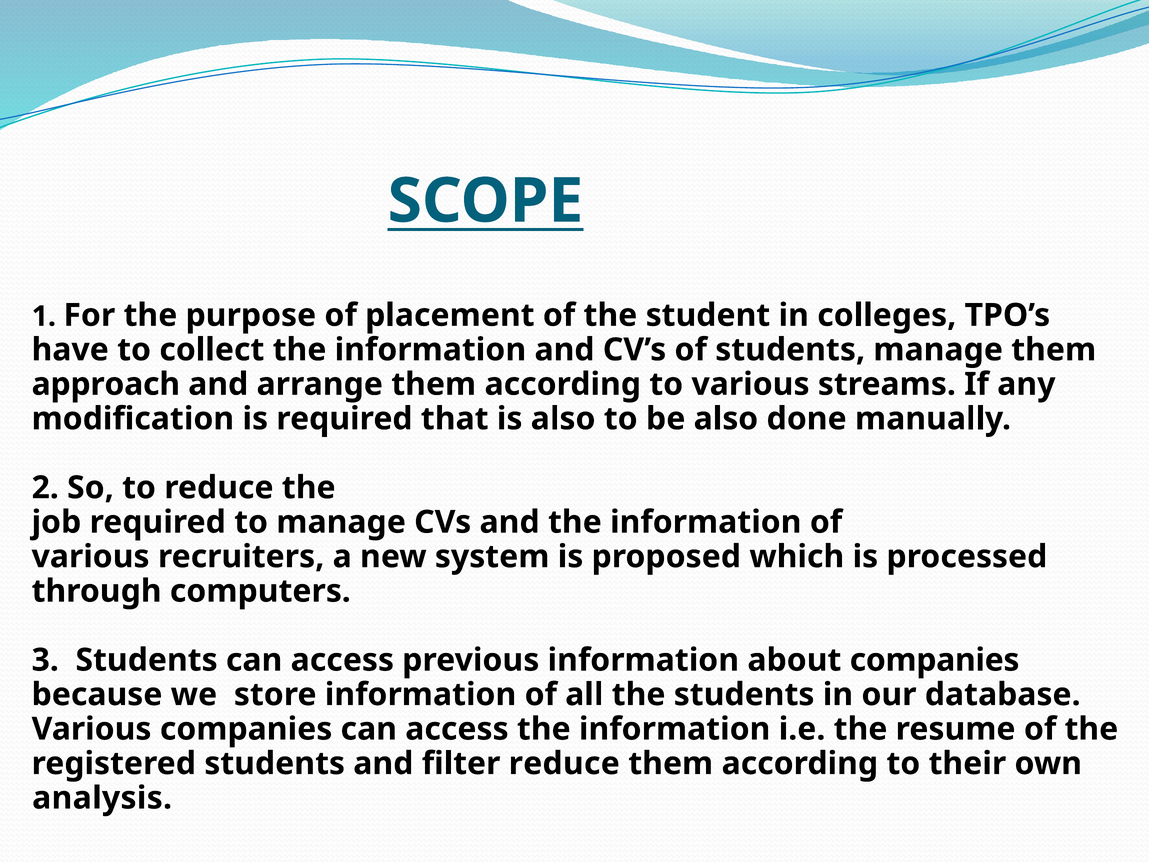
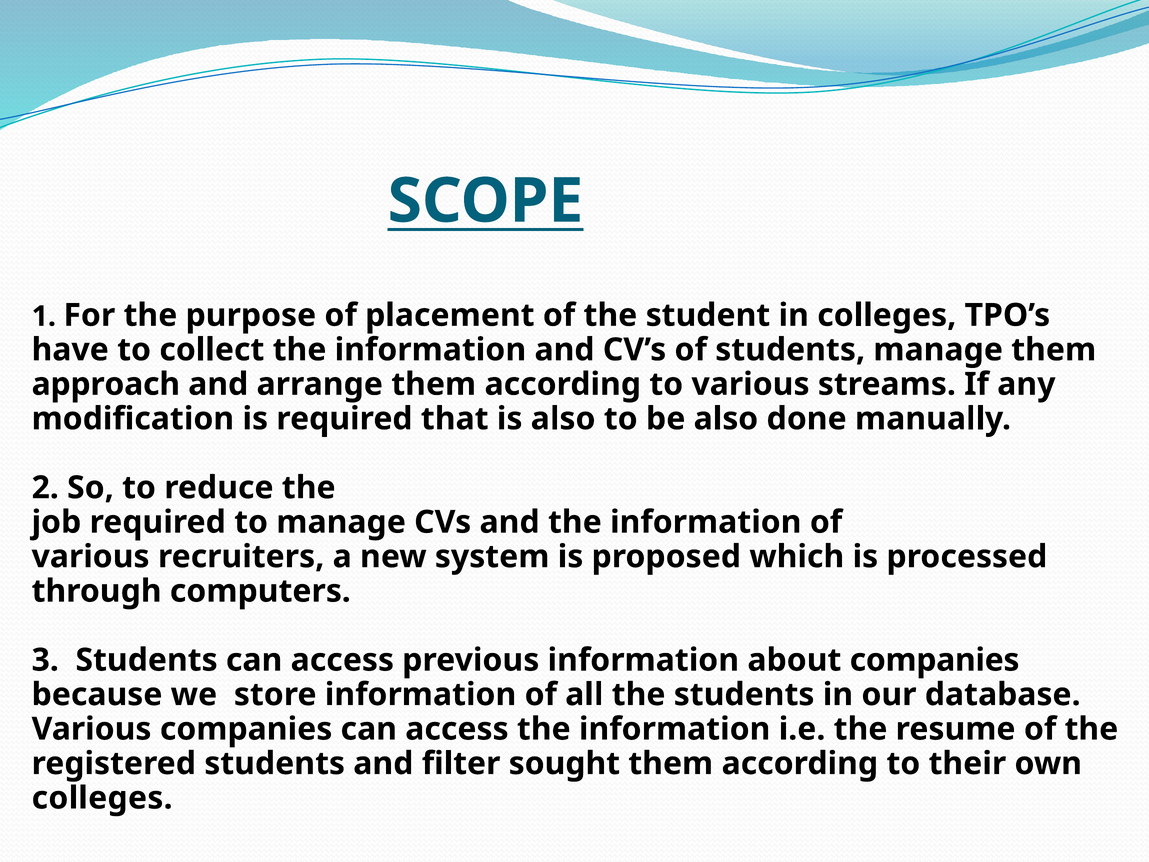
filter reduce: reduce -> sought (564, 763)
analysis: analysis -> colleges (102, 798)
